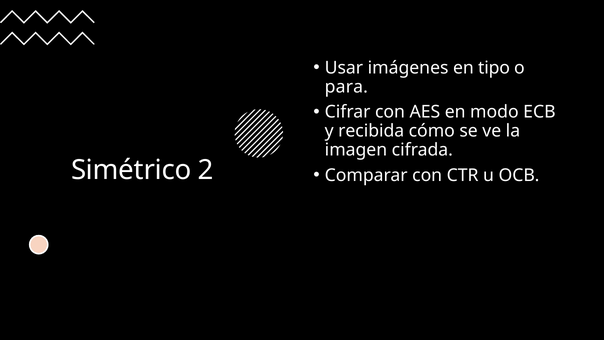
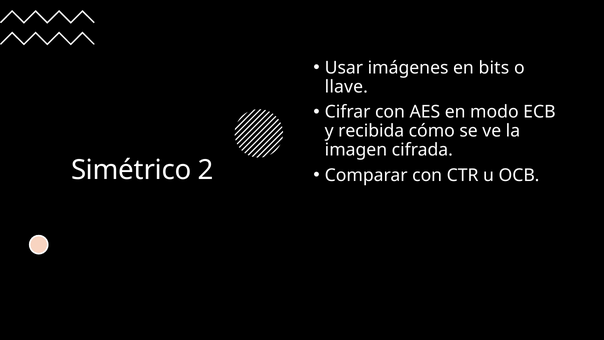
tipo: tipo -> bits (494, 68)
para: para -> llave (346, 87)
